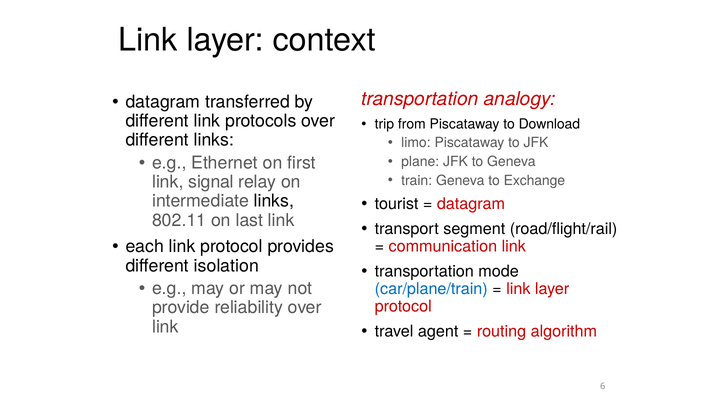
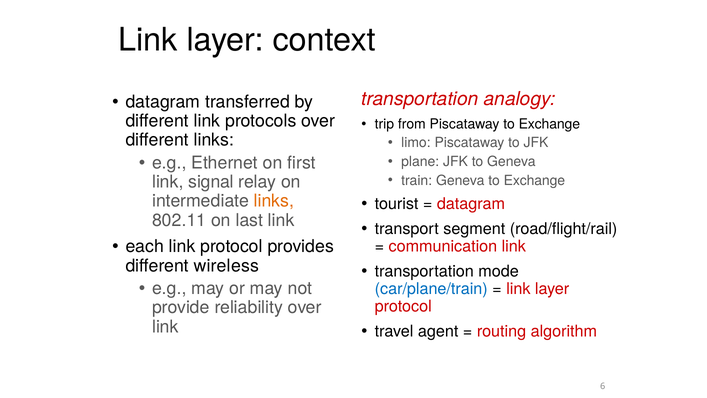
Piscataway to Download: Download -> Exchange (549, 124)
links colour: black -> orange (274, 201)
isolation: isolation -> wireless (226, 266)
